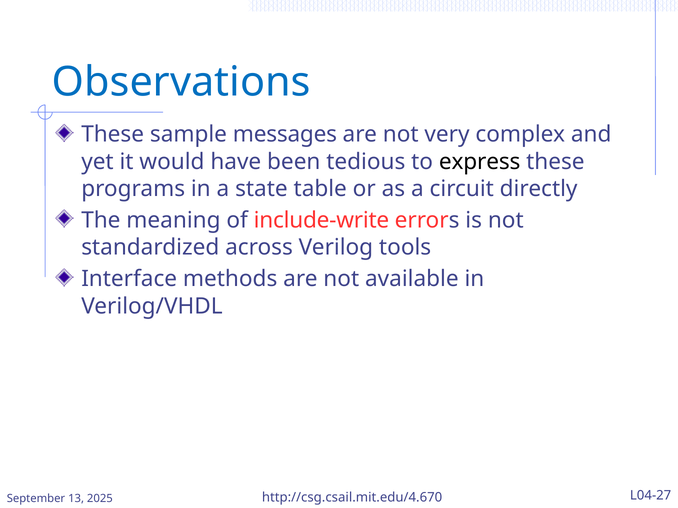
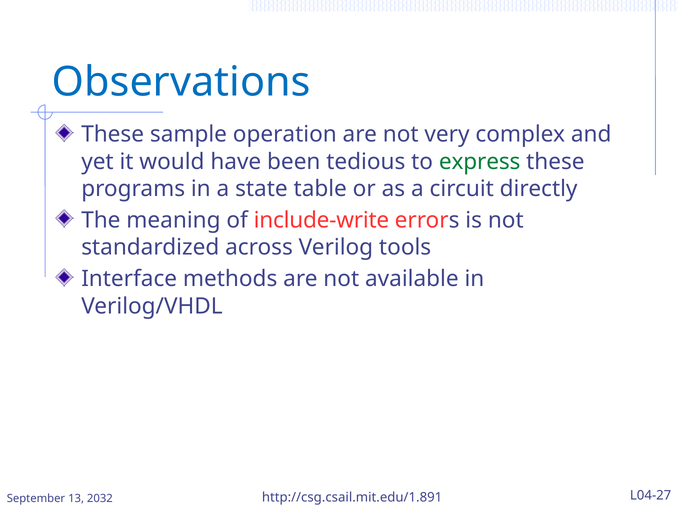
messages: messages -> operation (285, 135)
express colour: black -> green (480, 162)
http://csg.csail.mit.edu/4.670: http://csg.csail.mit.edu/4.670 -> http://csg.csail.mit.edu/1.891 (352, 498)
2025: 2025 -> 2032 (100, 499)
